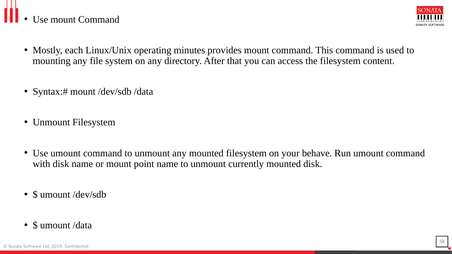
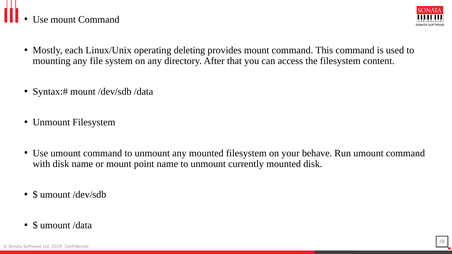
minutes: minutes -> deleting (189, 50)
